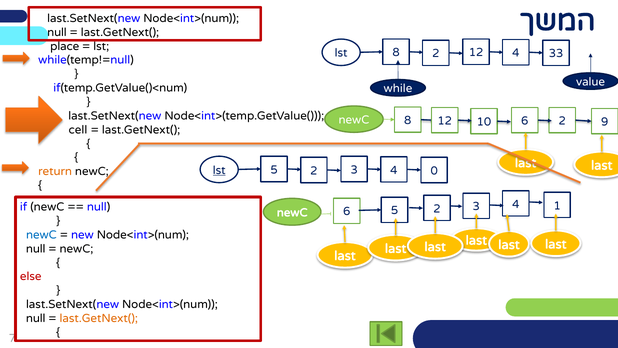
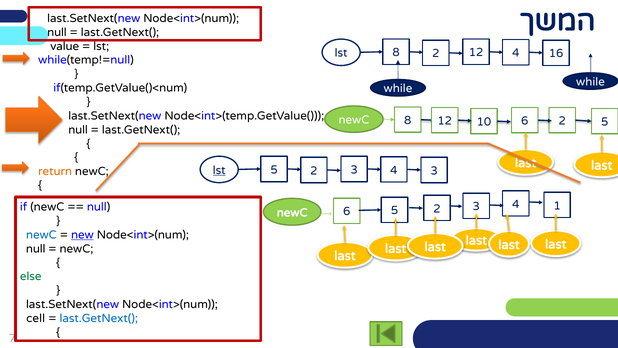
place: place -> value (65, 46)
33: 33 -> 16 (556, 54)
value: value -> while (590, 82)
8 2 9: 9 -> 5 (605, 122)
cell: cell -> null (78, 130)
0: 0 -> 3 (434, 171)
new underline: none -> present (82, 235)
else colour: red -> green (31, 276)
null: null -> cell (36, 318)
last.GetNext( colour: orange -> blue (99, 318)
